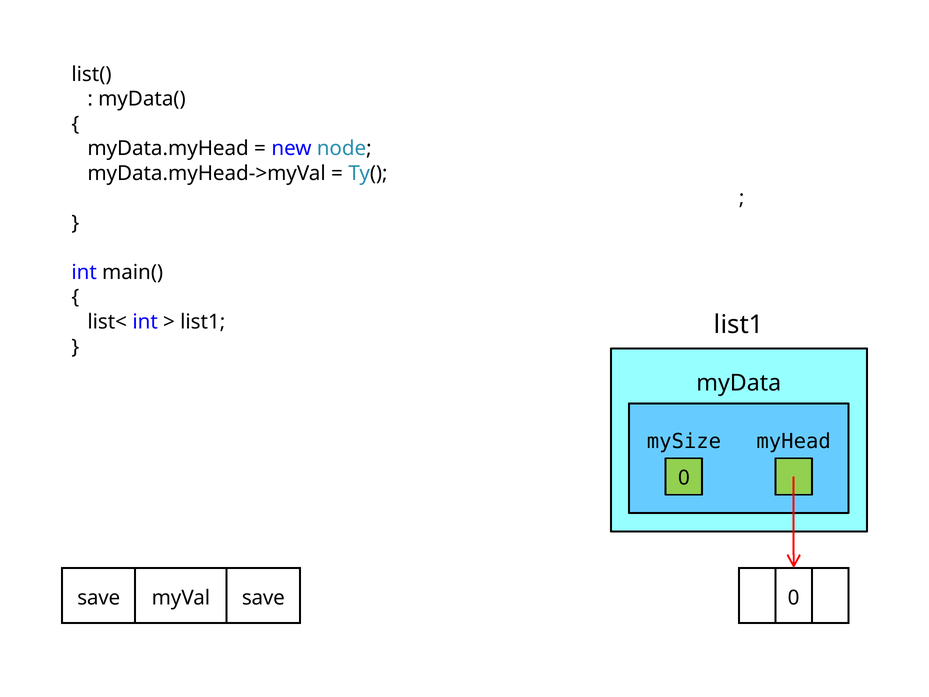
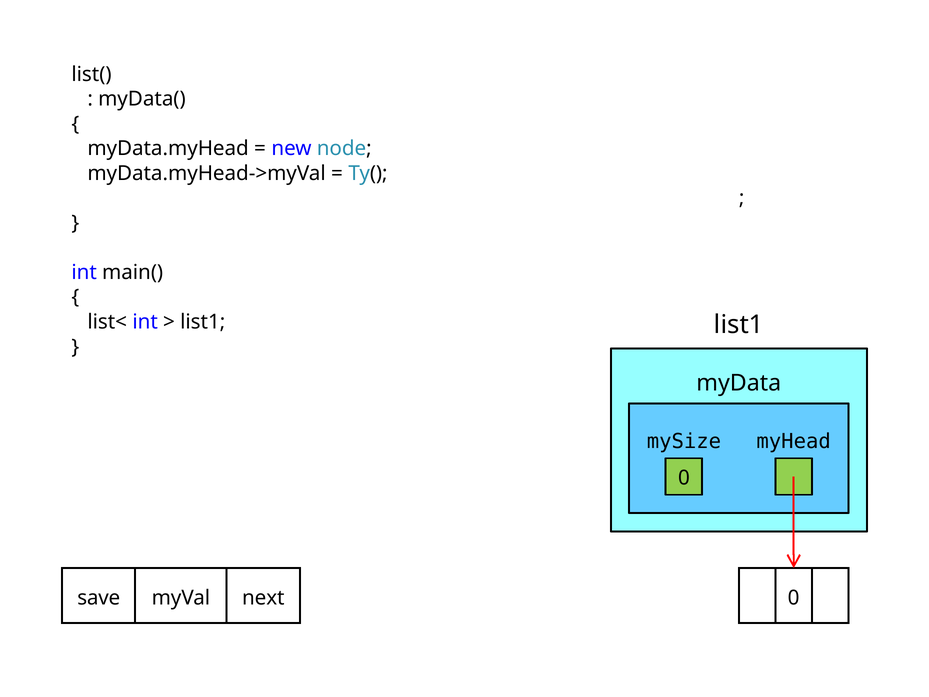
myVal save: save -> next (263, 598)
